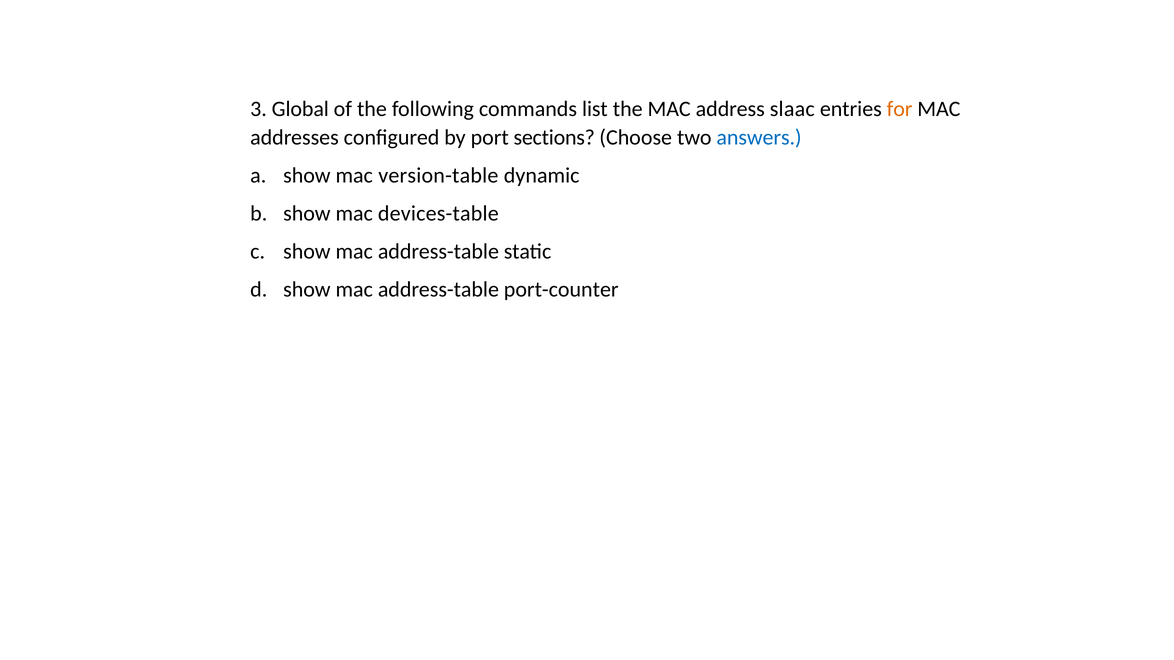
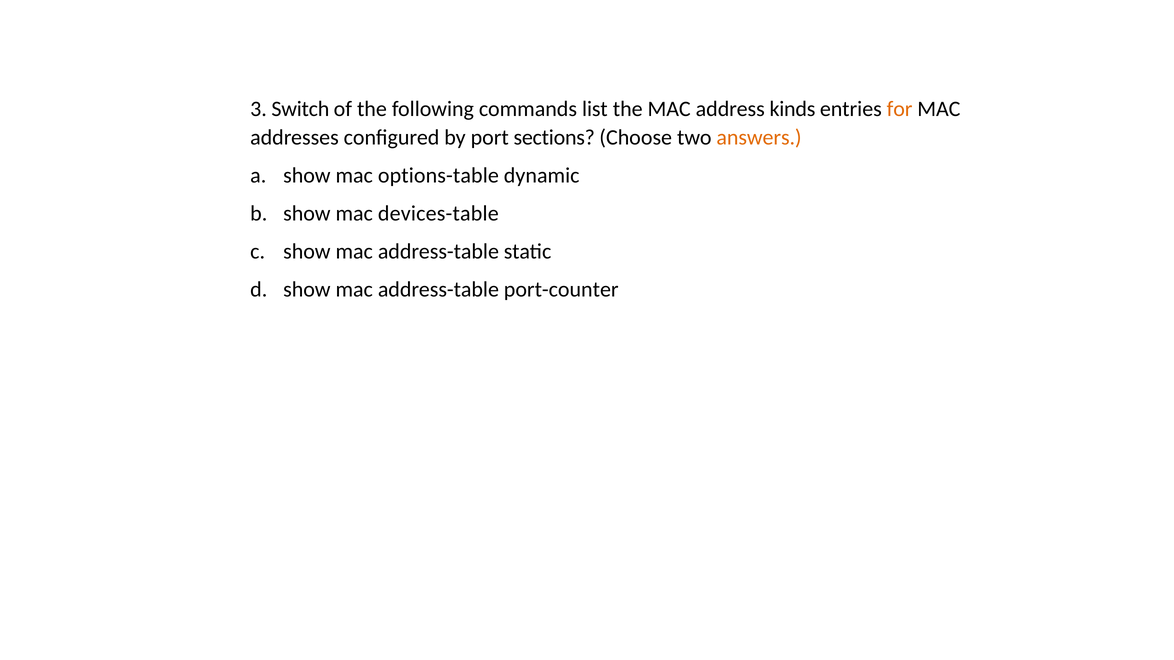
Global: Global -> Switch (300, 109)
slaac: slaac -> kinds (792, 109)
answers colour: blue -> orange (759, 137)
version-table: version-table -> options-table (438, 175)
